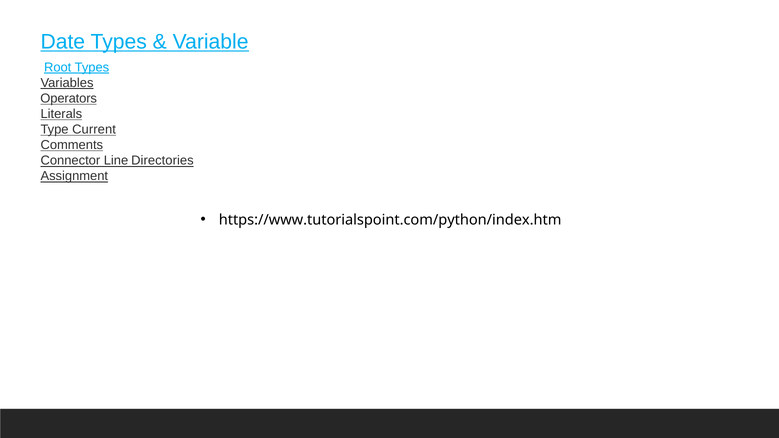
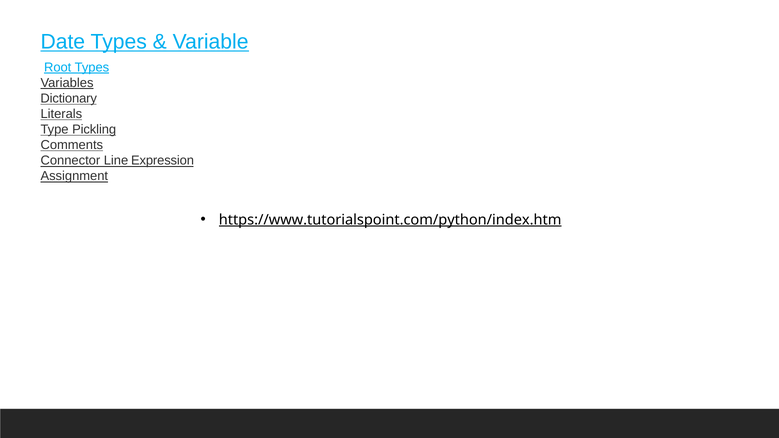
Operators: Operators -> Dictionary (69, 98)
Current: Current -> Pickling (94, 130)
Directories: Directories -> Expression (163, 161)
https://www.tutorialspoint.com/python/index.htm underline: none -> present (390, 220)
